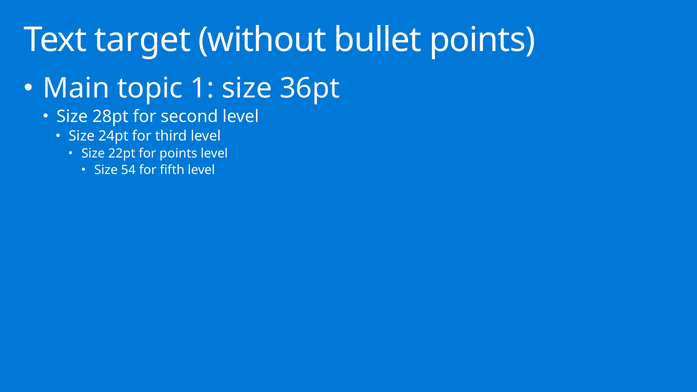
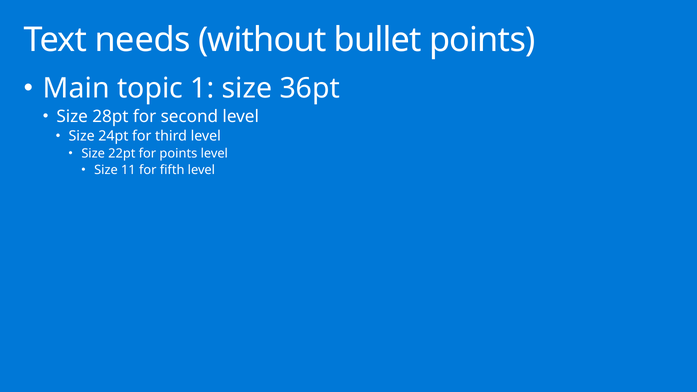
target: target -> needs (143, 40)
54: 54 -> 11 (128, 170)
